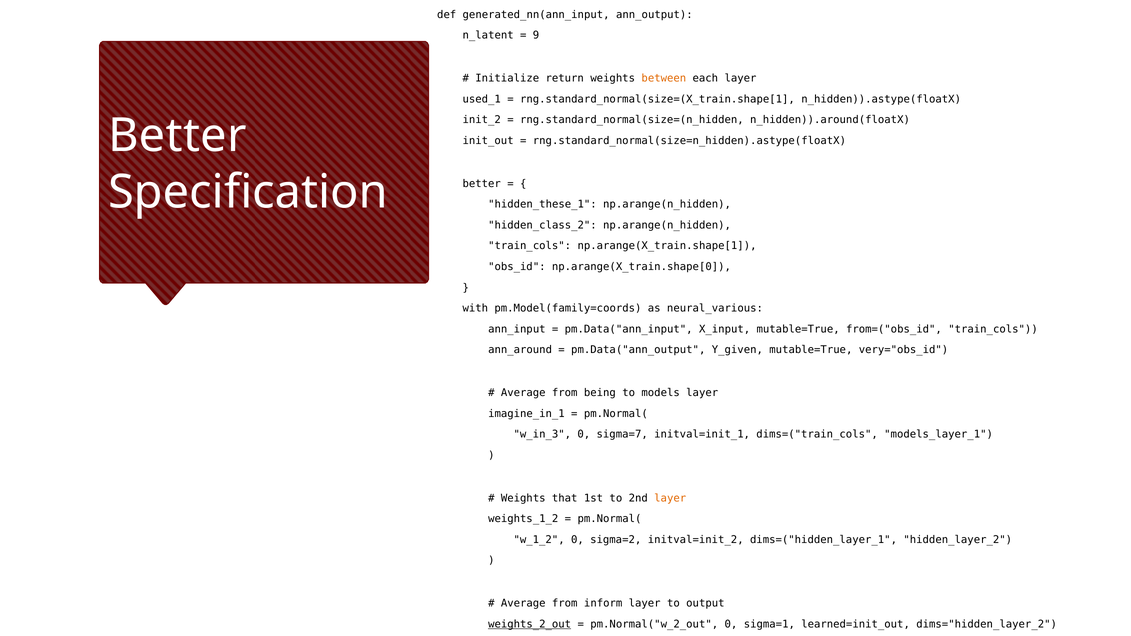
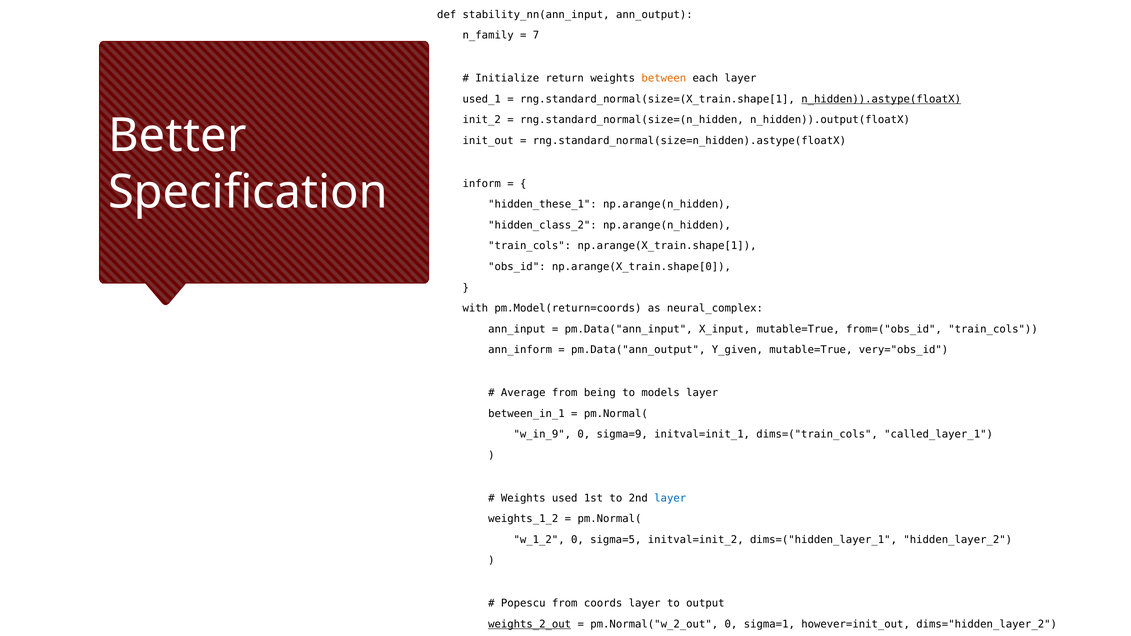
generated_nn(ann_input: generated_nn(ann_input -> stability_nn(ann_input (536, 15)
n_latent: n_latent -> n_family (488, 35)
9: 9 -> 7 (536, 35)
n_hidden)).astype(floatX underline: none -> present (881, 99)
n_hidden)).around(floatX: n_hidden)).around(floatX -> n_hidden)).output(floatX (830, 120)
better: better -> inform (482, 184)
pm.Model(family=coords: pm.Model(family=coords -> pm.Model(return=coords (568, 308)
neural_various: neural_various -> neural_complex (715, 308)
ann_around: ann_around -> ann_inform (520, 350)
imagine_in_1: imagine_in_1 -> between_in_1 (526, 414)
w_in_3: w_in_3 -> w_in_9 (542, 435)
sigma=7: sigma=7 -> sigma=9 (622, 435)
models_layer_1: models_layer_1 -> called_layer_1 (939, 435)
that: that -> used (565, 498)
layer colour: orange -> blue (670, 498)
sigma=2: sigma=2 -> sigma=5 (616, 540)
Average: Average -> Popescu (523, 603)
inform: inform -> coords (603, 603)
learned=init_out: learned=init_out -> however=init_out (856, 624)
